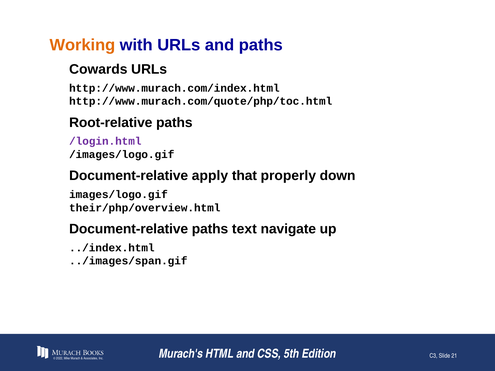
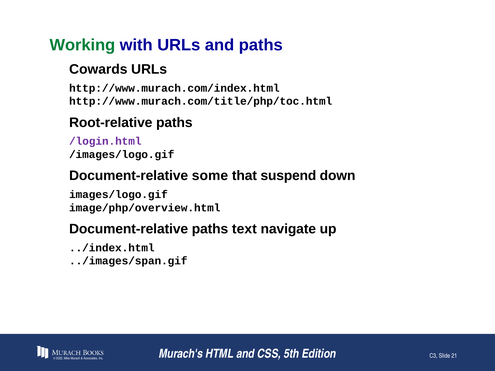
Working colour: orange -> green (82, 45)
http://www.murach.com/quote/php/toc.html: http://www.murach.com/quote/php/toc.html -> http://www.murach.com/title/php/toc.html (201, 101)
apply: apply -> some (210, 176)
properly: properly -> suspend (288, 176)
their/php/overview.html: their/php/overview.html -> image/php/overview.html (145, 208)
